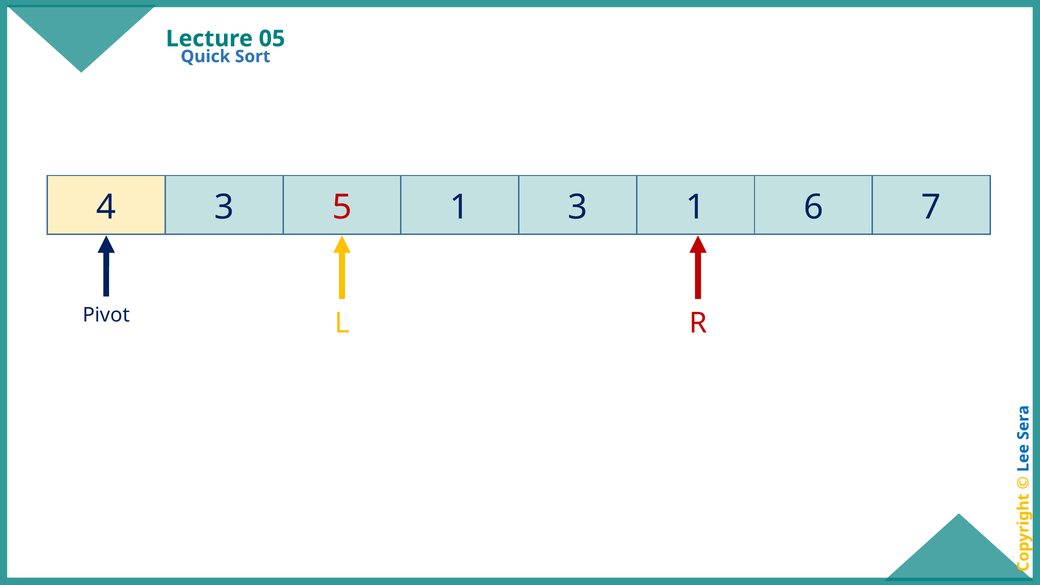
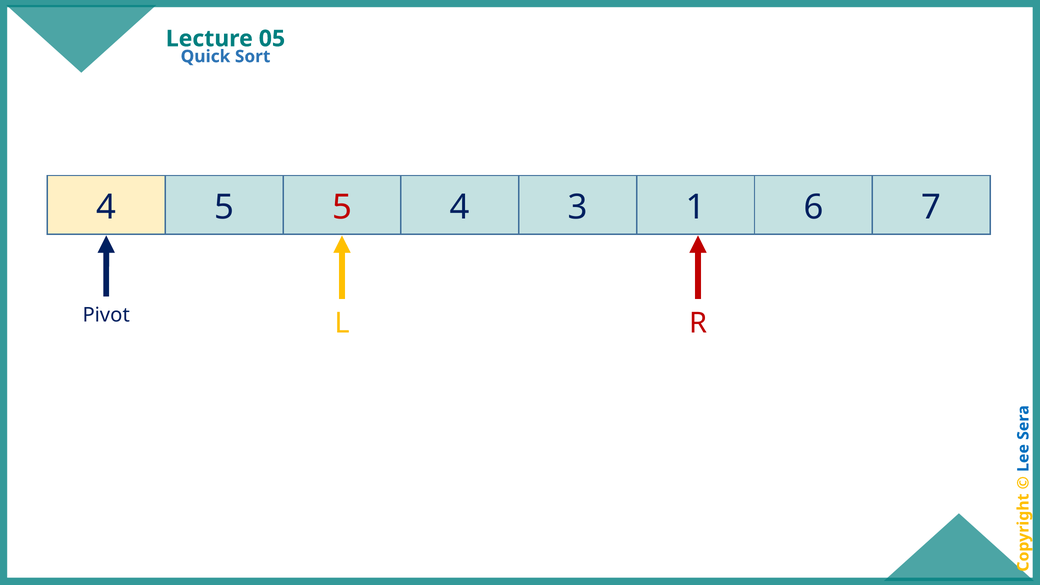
4 3: 3 -> 5 (224, 207)
5 1: 1 -> 4 (460, 207)
